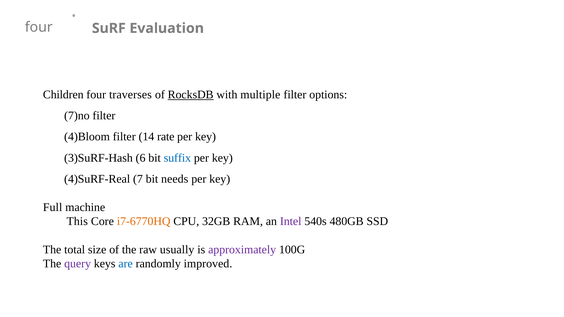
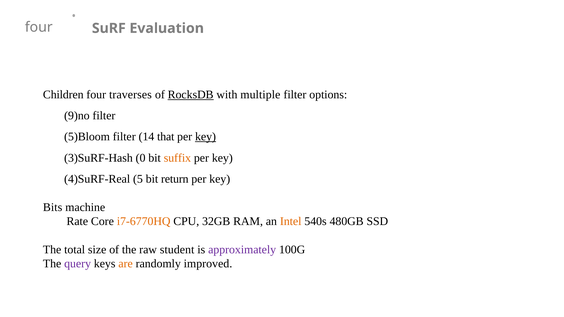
7)no: 7)no -> 9)no (77, 116)
4)Bloom: 4)Bloom -> 5)Bloom (87, 137)
rate: rate -> that (166, 137)
key underline: none -> present (206, 137)
6: 6 -> 0 (141, 158)
suffix colour: blue -> orange (177, 158)
7: 7 -> 5 (138, 179)
needs: needs -> return (175, 179)
Full: Full -> Bits (53, 207)
This: This -> Rate (77, 221)
Intel colour: purple -> orange (291, 221)
usually: usually -> student (177, 250)
are colour: blue -> orange (126, 264)
